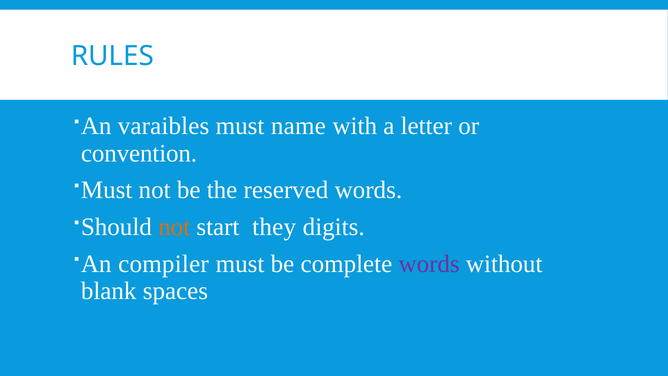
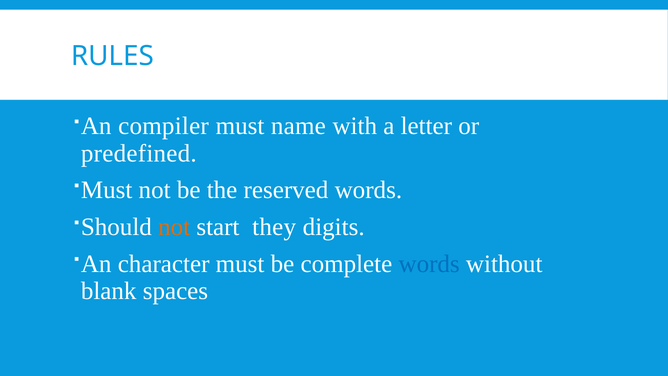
varaibles: varaibles -> compiler (163, 126)
convention: convention -> predefined (139, 153)
compiler: compiler -> character (164, 264)
words colour: purple -> blue (429, 264)
